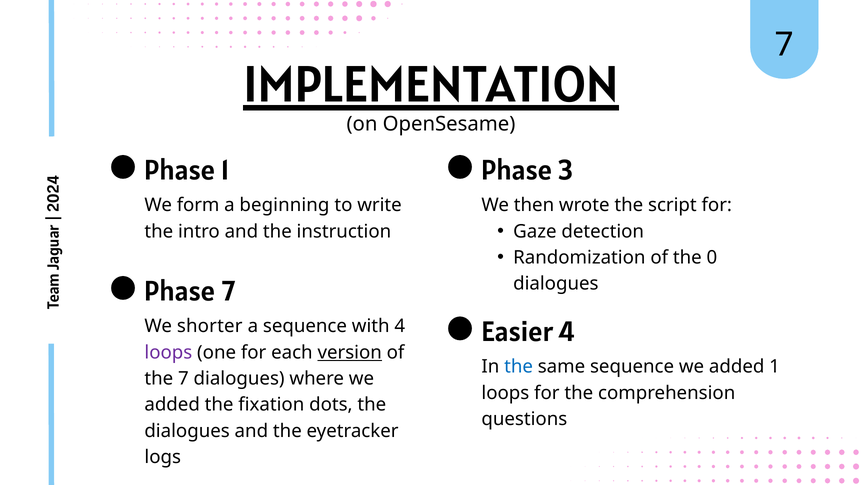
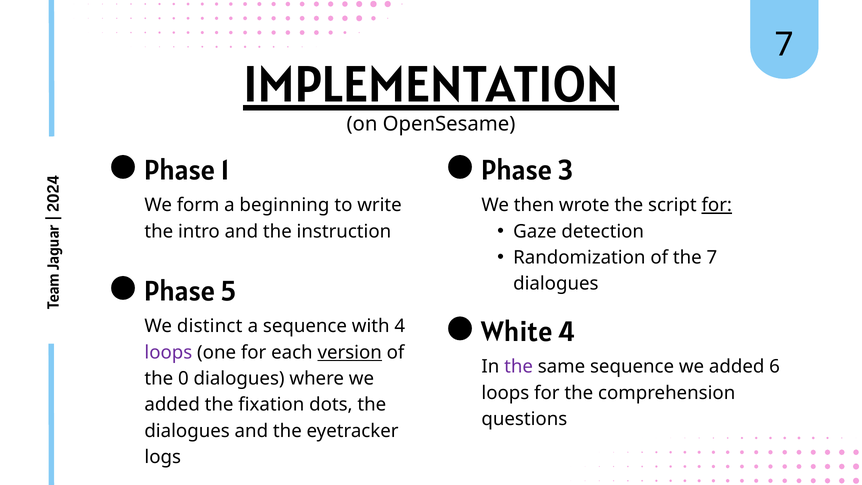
for underline: none -> present (717, 205)
the 0: 0 -> 7 (712, 258)
Phase 7: 7 -> 5 (229, 292)
shorter: shorter -> distinct (210, 326)
Easier: Easier -> White (517, 332)
the colour: blue -> purple (519, 367)
added 1: 1 -> 6 (775, 367)
the 7: 7 -> 0 (183, 379)
